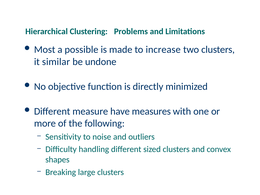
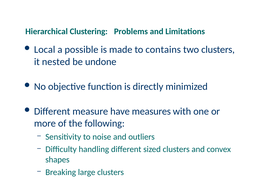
Most: Most -> Local (45, 50)
increase: increase -> contains (163, 50)
similar: similar -> nested (56, 62)
